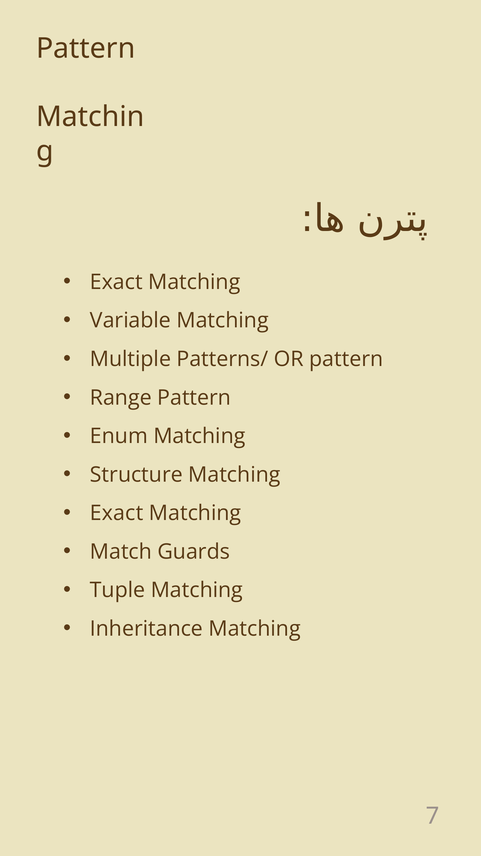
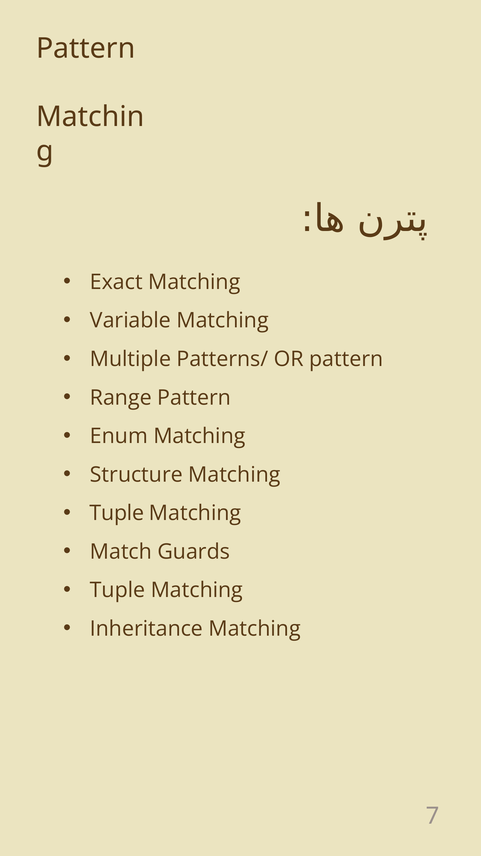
Exact: Exact -> Tuple (117, 513)
